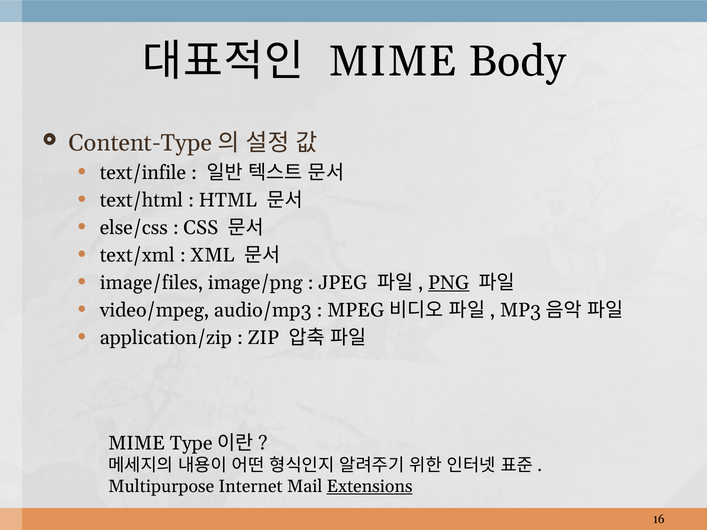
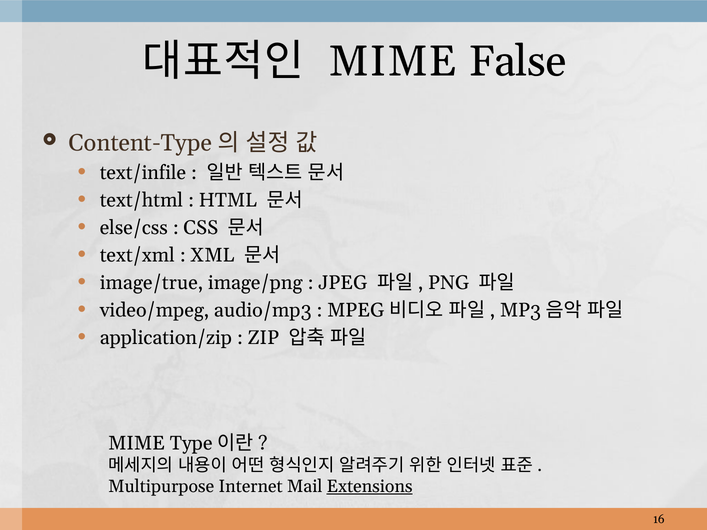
Body: Body -> False (518, 61)
image/files: image/files -> image/true (151, 283)
PNG underline: present -> none (449, 283)
